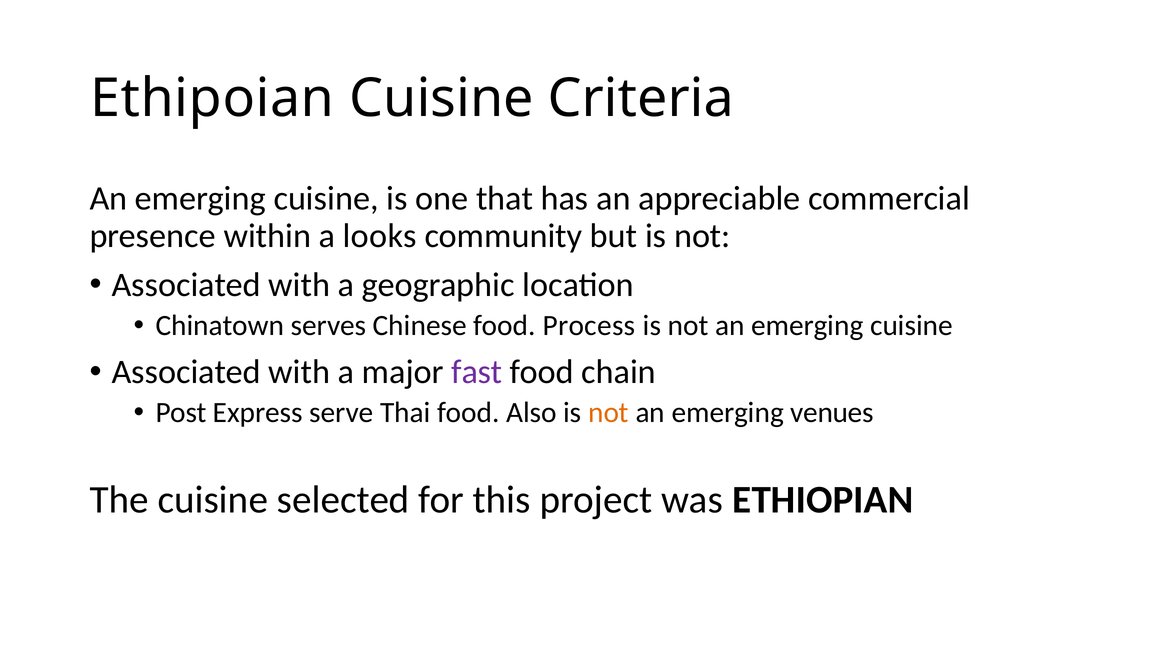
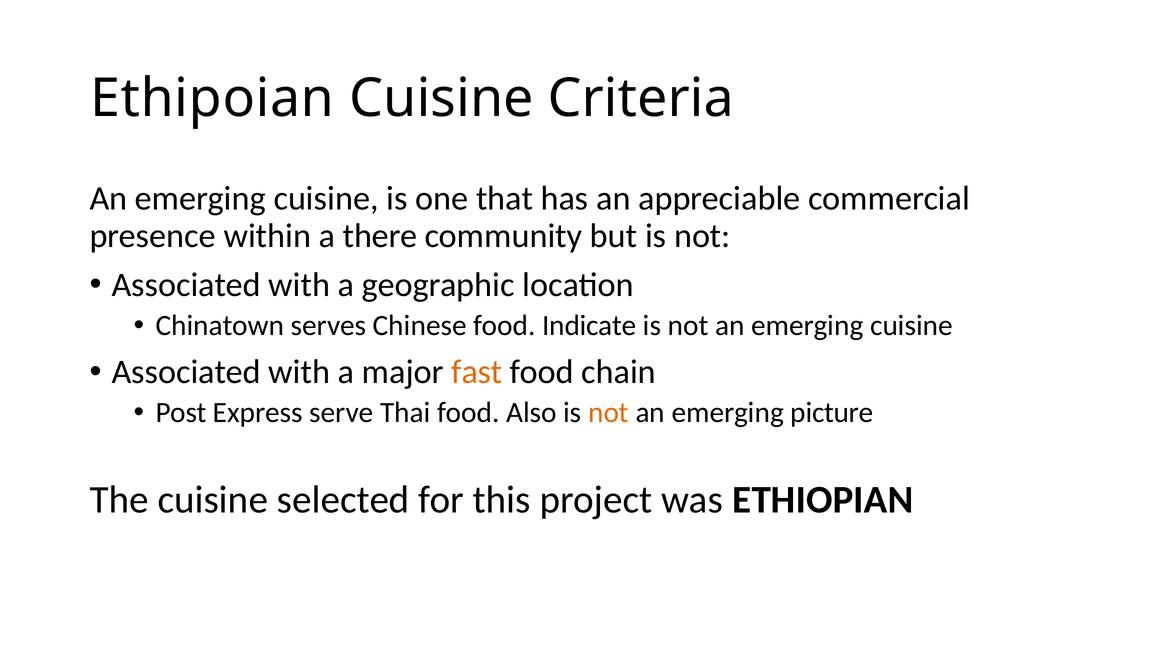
looks: looks -> there (380, 236)
Process: Process -> Indicate (589, 325)
fast colour: purple -> orange (477, 372)
venues: venues -> picture (832, 413)
